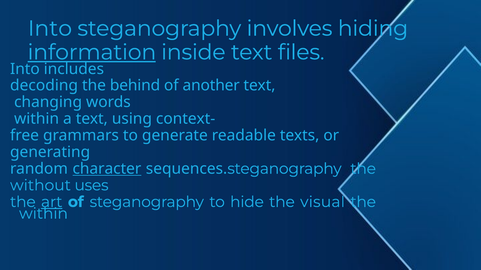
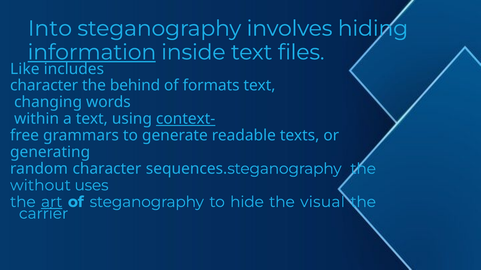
Into: Into -> Like (25, 69)
decoding: decoding -> character (44, 86)
another: another -> formats (211, 86)
context- underline: none -> present (186, 119)
character underline: present -> none (107, 169)
within: within -> carrier (44, 214)
